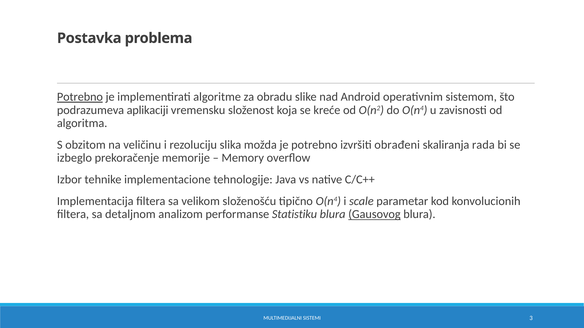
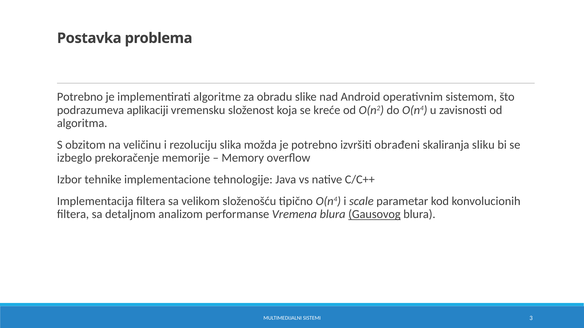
Potrebno underline: present -> none (80, 97)
rada: rada -> sliku (483, 145)
Statistiku: Statistiku -> Vremena (294, 215)
